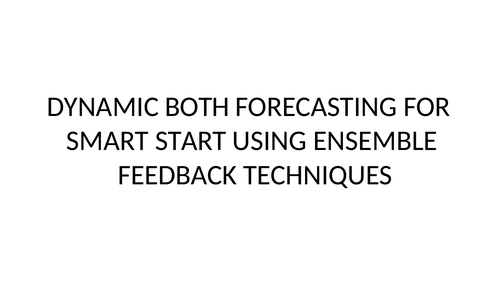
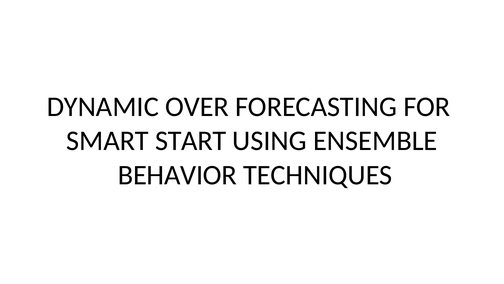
BOTH: BOTH -> OVER (197, 107)
FEEDBACK: FEEDBACK -> BEHAVIOR (177, 175)
